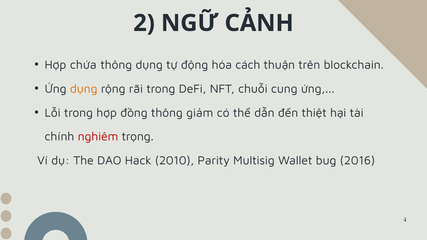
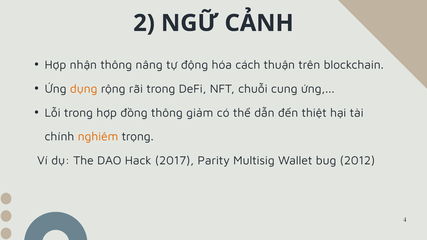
chứa: chứa -> nhận (83, 65)
thông dụng: dụng -> nâng (149, 65)
nghiêm colour: red -> orange (98, 137)
2010: 2010 -> 2017 (175, 161)
2016: 2016 -> 2012 (357, 161)
